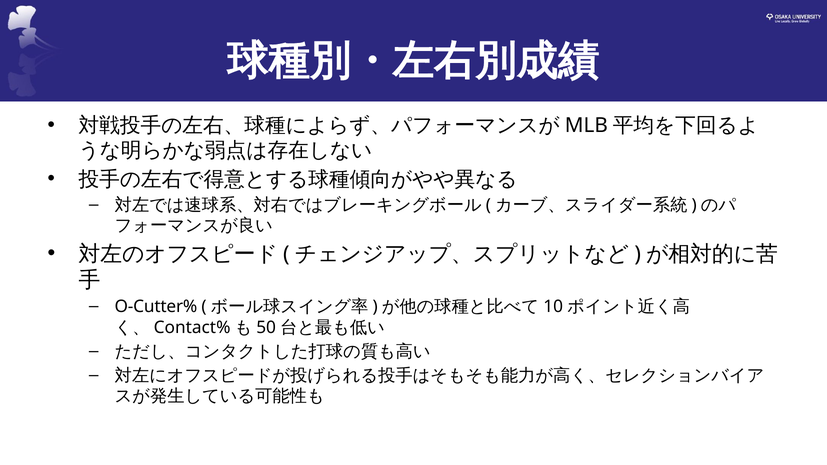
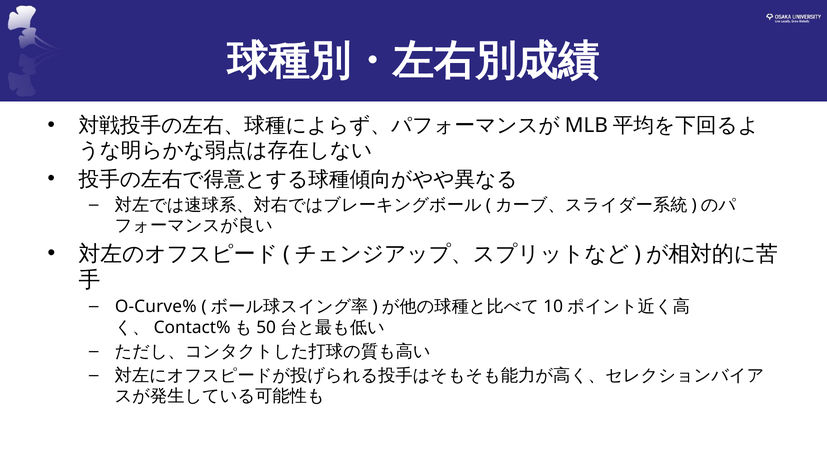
O-Cutter%: O-Cutter% -> O-Curve% (156, 307)
